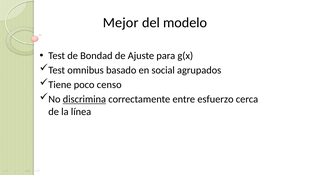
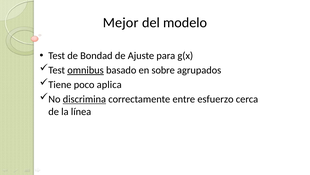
omnibus underline: none -> present (86, 70)
social: social -> sobre (163, 70)
censo: censo -> aplica (109, 84)
